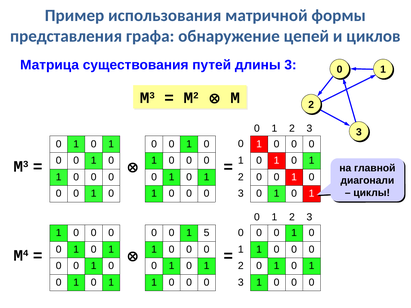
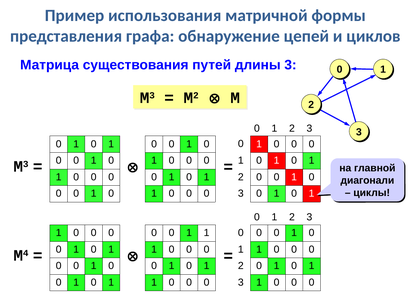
0 0 1 5: 5 -> 1 (207, 233)
